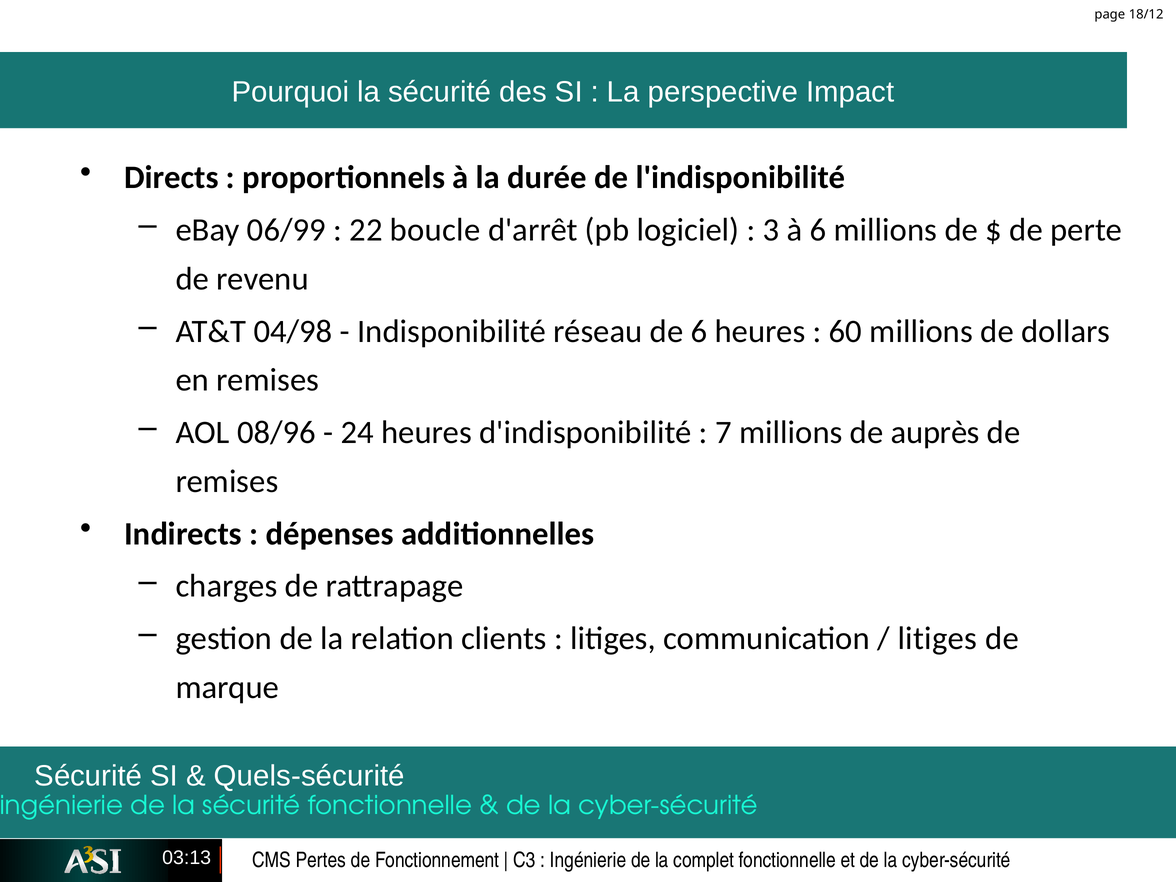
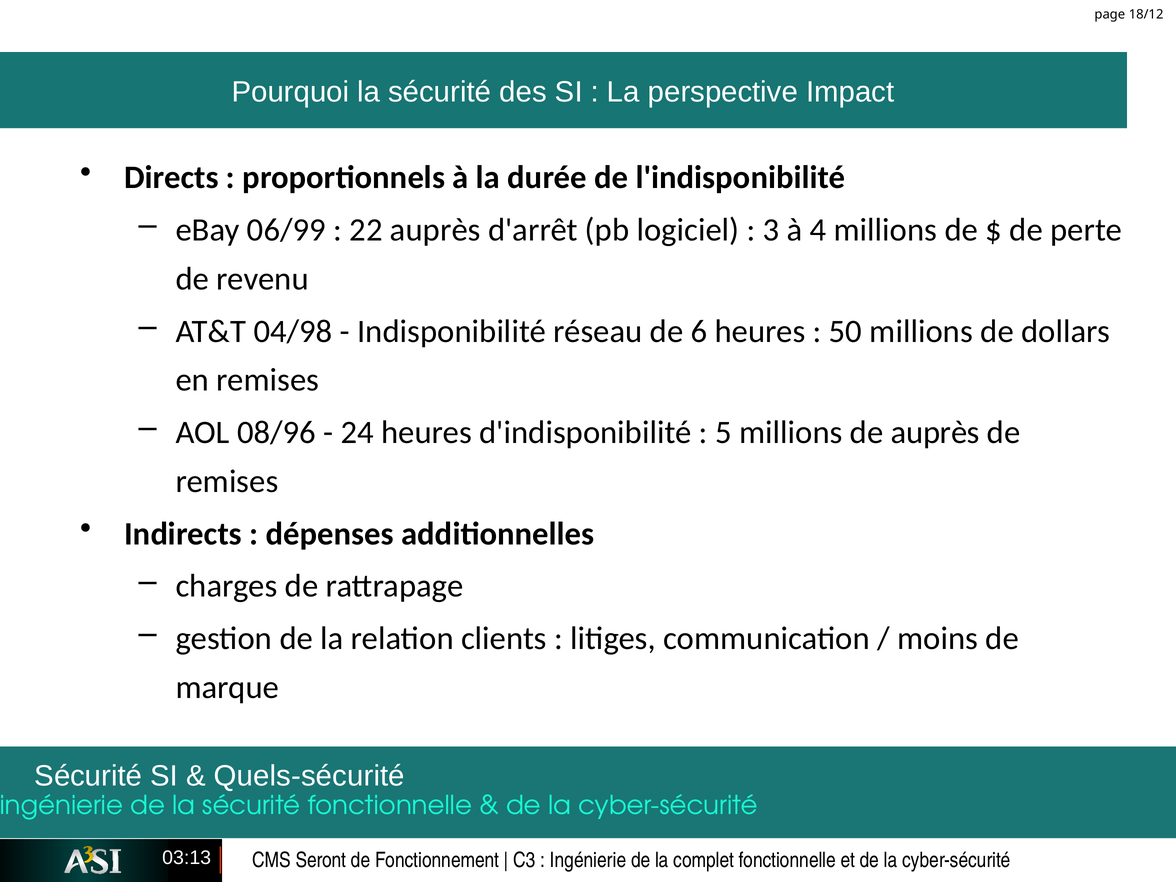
22 boucle: boucle -> auprès (435, 230)
à 6: 6 -> 4 (818, 230)
60: 60 -> 50 (845, 331)
7: 7 -> 5 (723, 432)
litiges: litiges -> moins (938, 638)
Pertes: Pertes -> Seront (321, 860)
